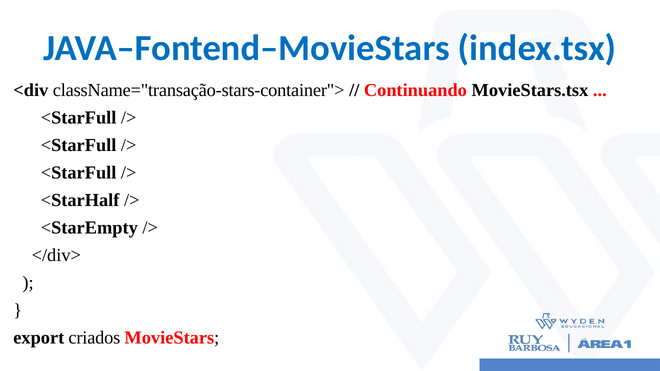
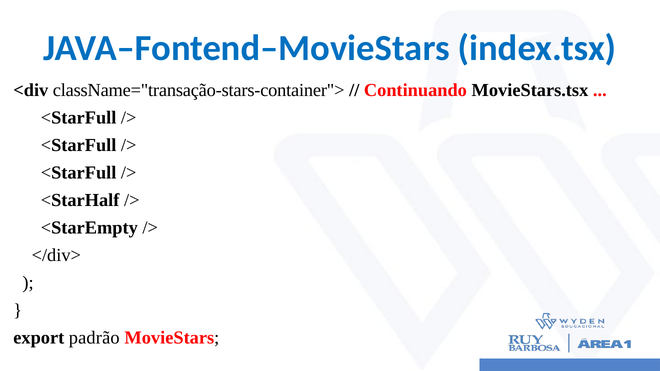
criados: criados -> padrão (94, 338)
